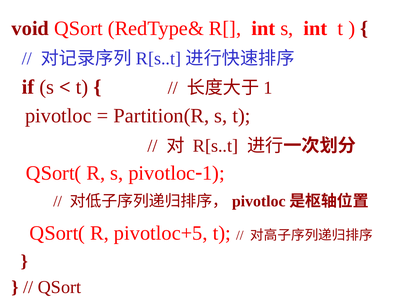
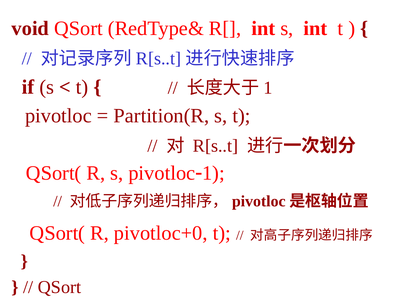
pivotloc+5: pivotloc+5 -> pivotloc+0 (161, 233)
